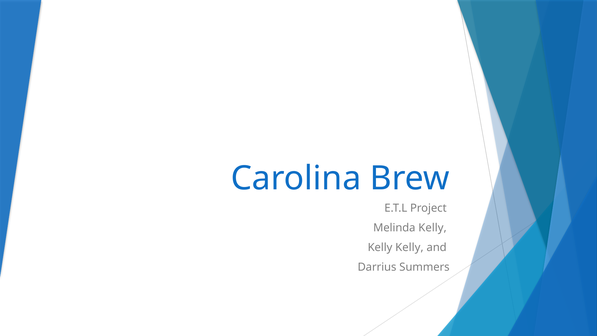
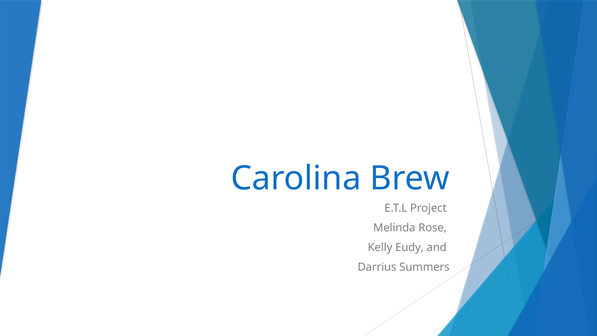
Melinda Kelly: Kelly -> Rose (433, 228)
Kelly: Kelly -> Eudy (409, 247)
